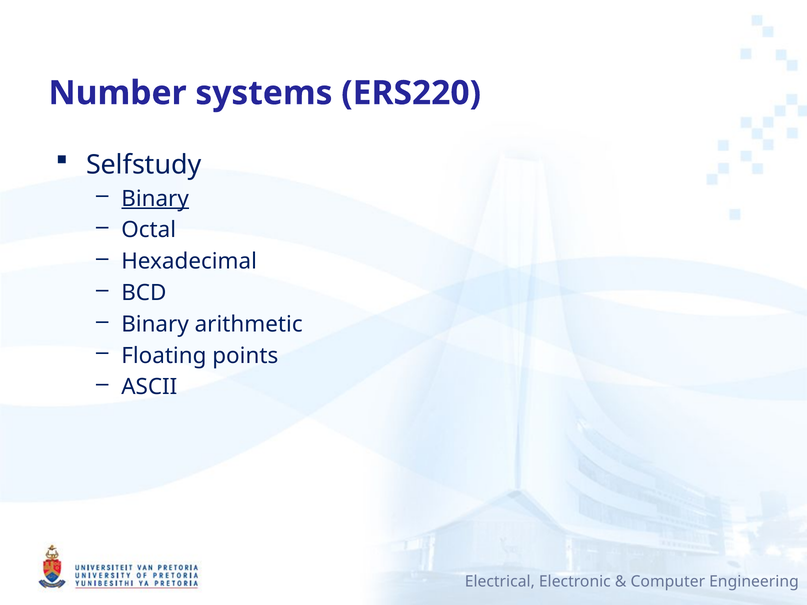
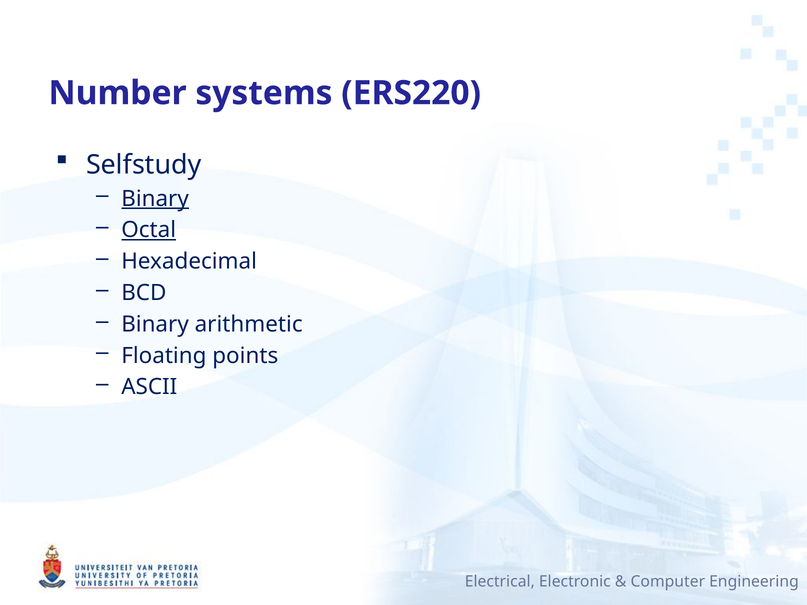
Octal underline: none -> present (149, 230)
